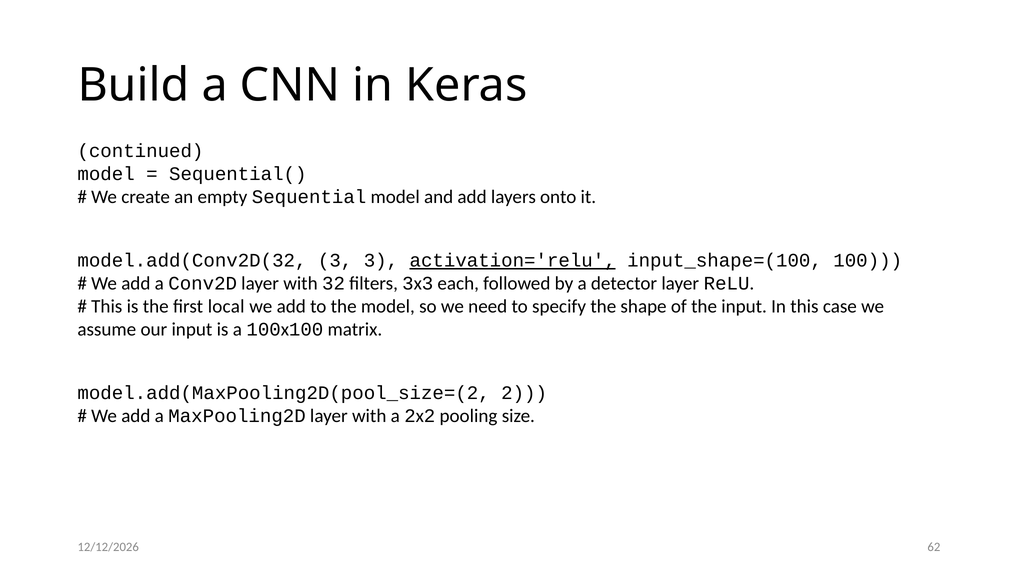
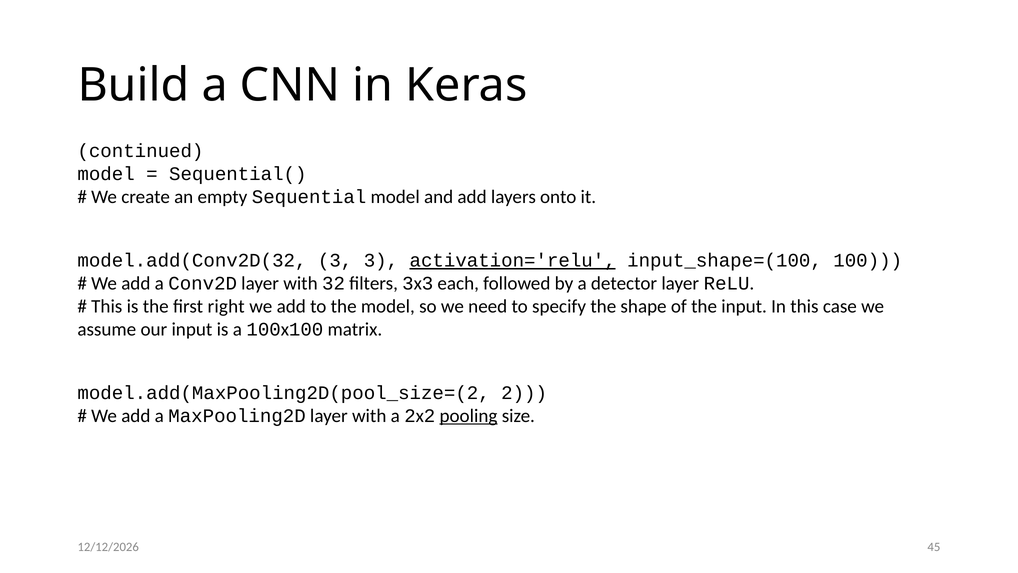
local: local -> right (226, 306)
pooling underline: none -> present (468, 416)
62: 62 -> 45 (934, 547)
